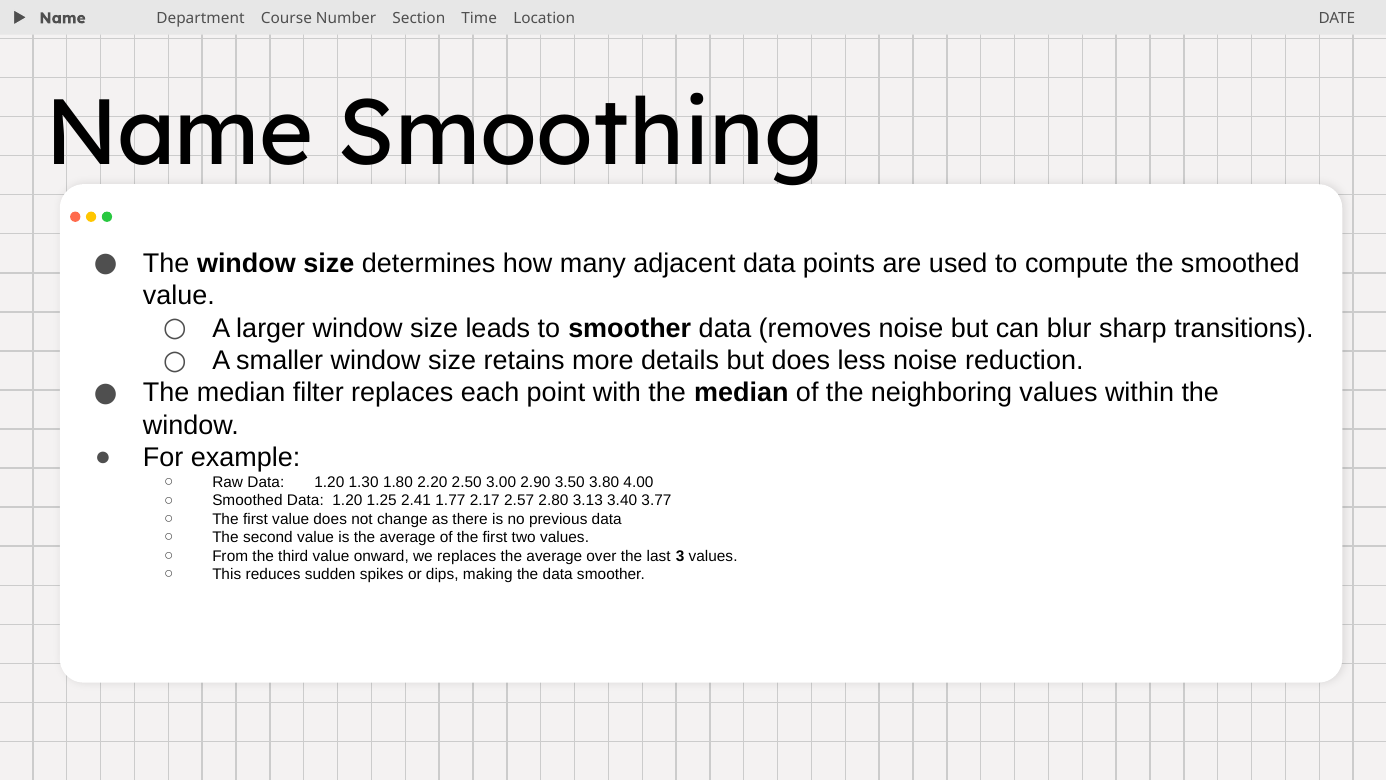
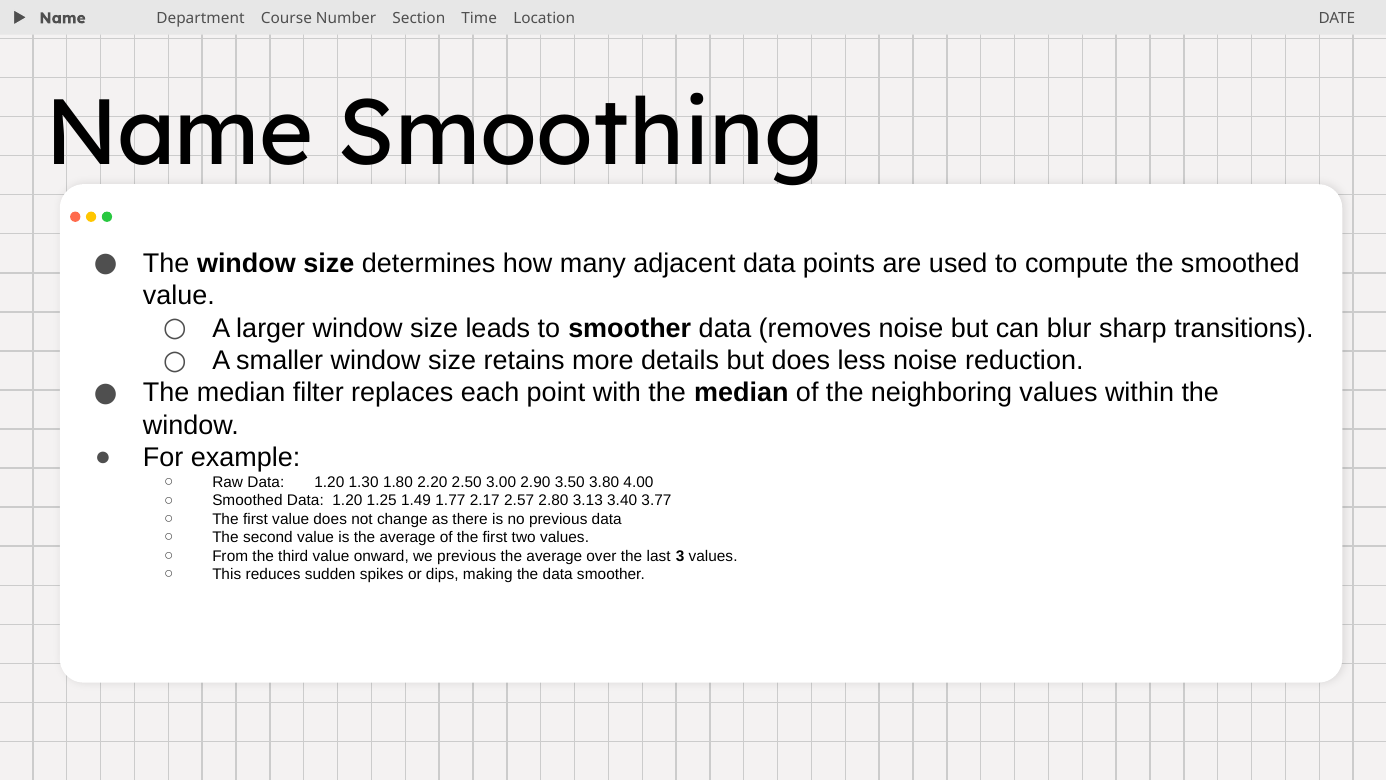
2.41: 2.41 -> 1.49 (416, 501)
we replaces: replaces -> previous (467, 556)
